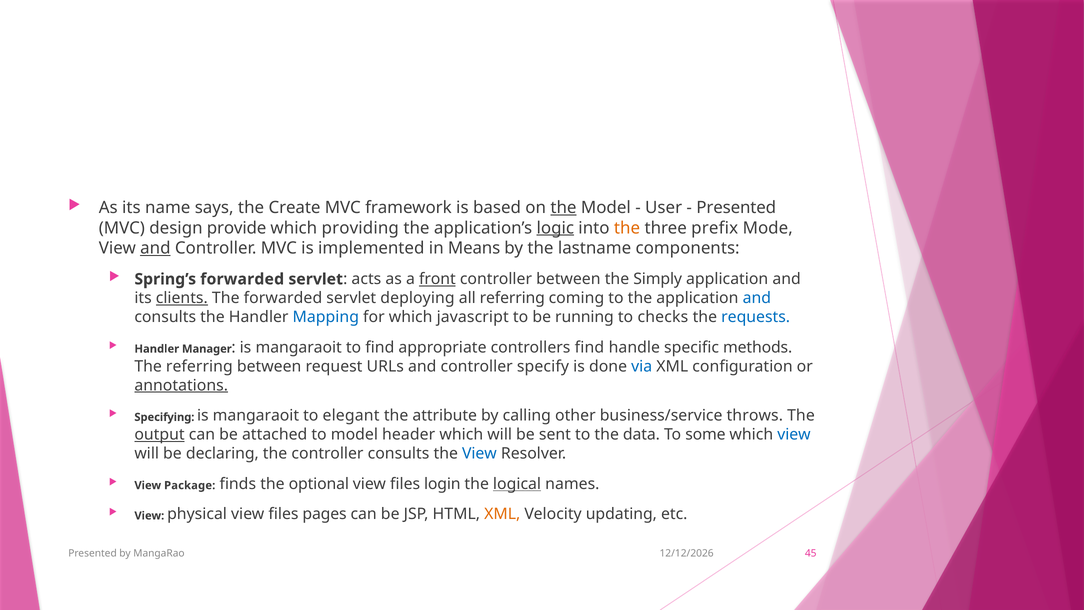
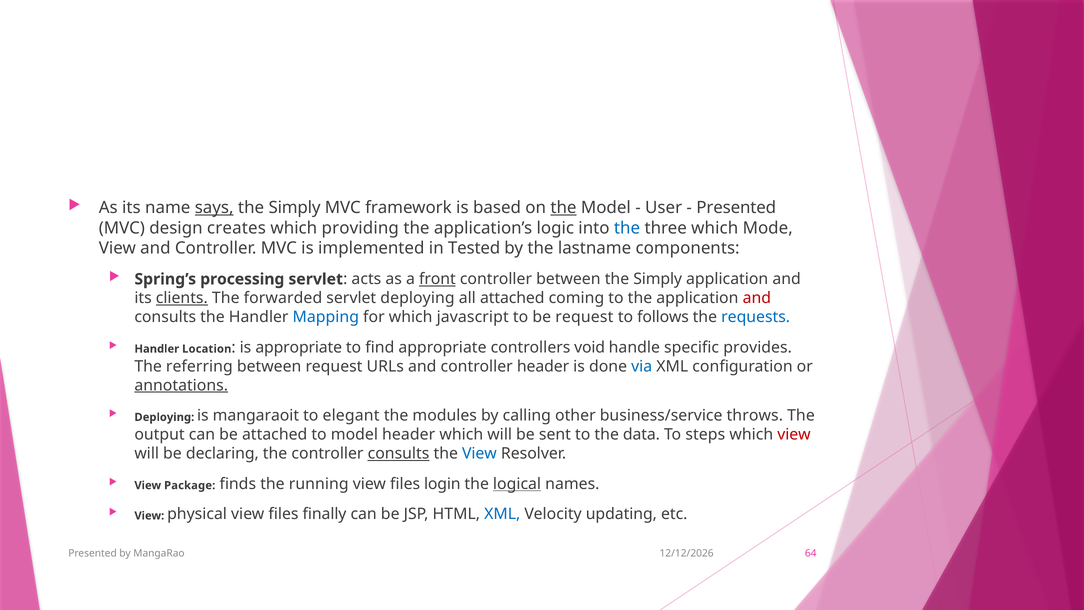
says underline: none -> present (214, 208)
Create: Create -> Simply (295, 208)
provide: provide -> creates (236, 228)
logic underline: present -> none (555, 228)
the colour: orange -> blue (627, 228)
three prefix: prefix -> which (715, 228)
and underline: present -> none (155, 248)
Means: Means -> Tested (474, 248)
Spring’s forwarded: forwarded -> processing (242, 279)
all referring: referring -> attached (512, 298)
and colour: blue -> red (757, 298)
be running: running -> request (584, 317)
checks: checks -> follows (663, 317)
Manager: Manager -> Location (207, 349)
mangaraoit: mangaraoit -> appropriate (299, 347)
controllers find: find -> void (590, 347)
methods: methods -> provides (758, 347)
controller specify: specify -> header (543, 366)
Specifying: Specifying -> Deploying (164, 417)
attribute: attribute -> modules (445, 416)
output underline: present -> none (160, 435)
some: some -> steps (705, 435)
view colour: blue -> red (794, 435)
consults underline: none -> present (399, 453)
optional: optional -> running (319, 484)
pages: pages -> finally (325, 514)
XML colour: orange -> blue (502, 514)
45: 45 -> 64 (811, 553)
